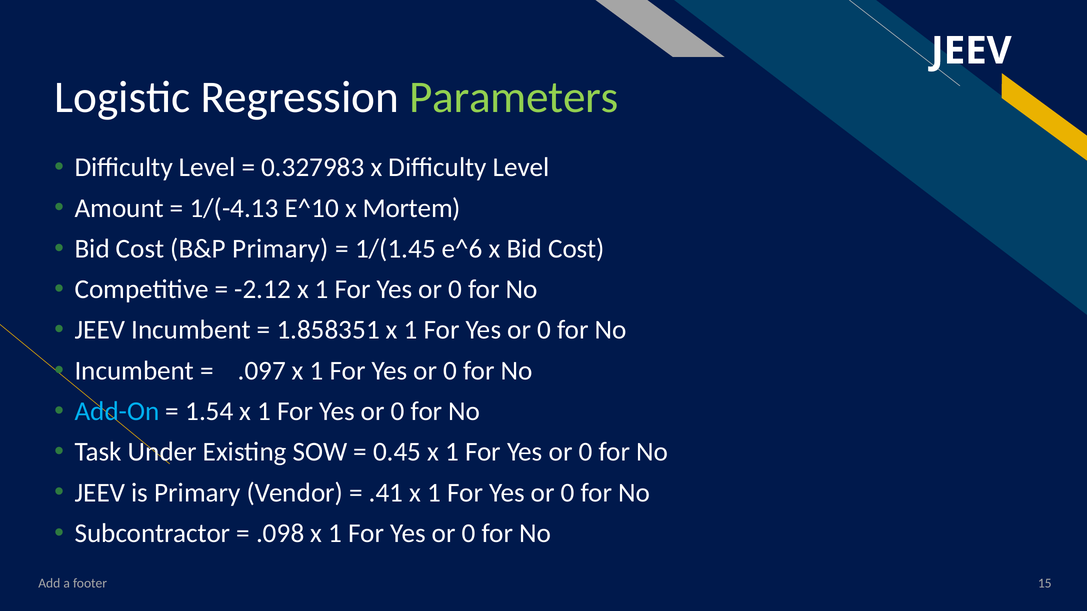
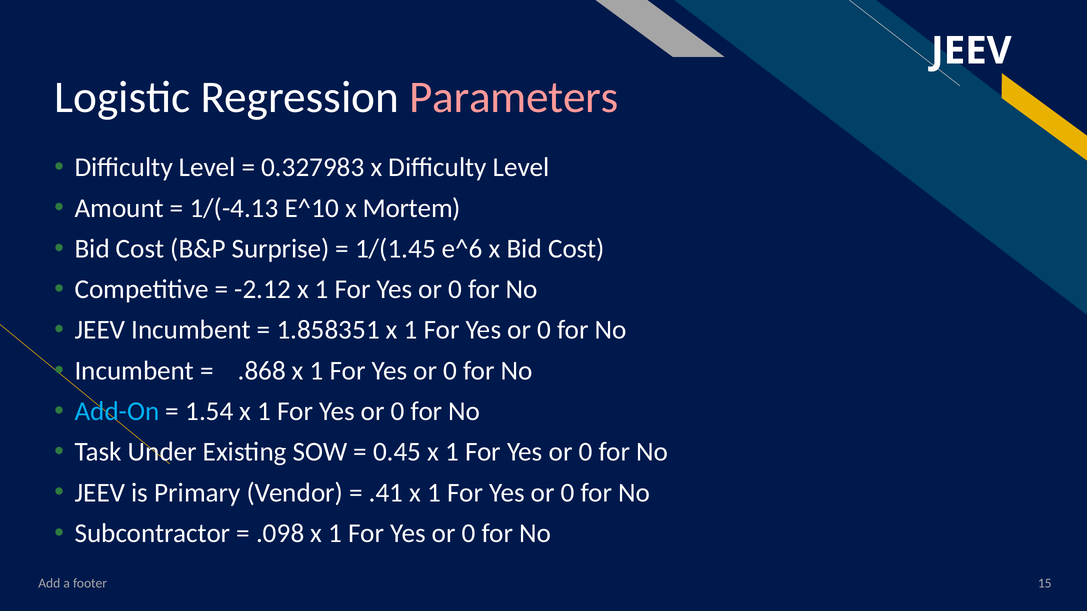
Parameters colour: light green -> pink (514, 98)
B&P Primary: Primary -> Surprise (281, 249)
.097: .097 -> .868 (262, 371)
